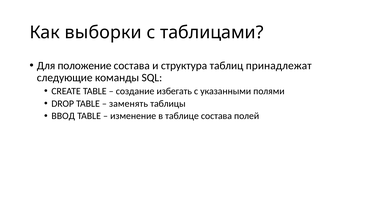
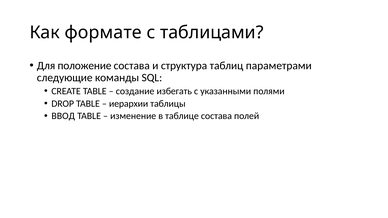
выборки: выборки -> формате (103, 33)
принадлежат: принадлежат -> параметрами (279, 66)
заменять: заменять -> иерархии (129, 104)
